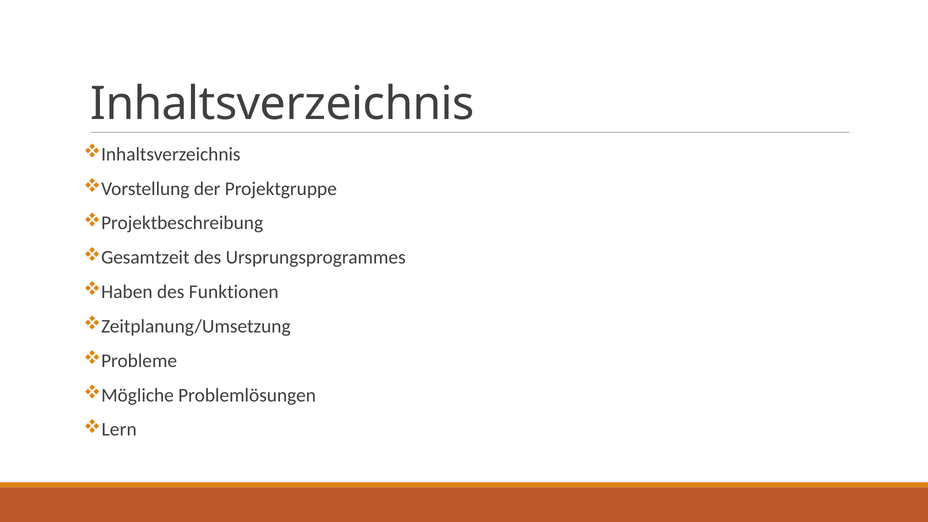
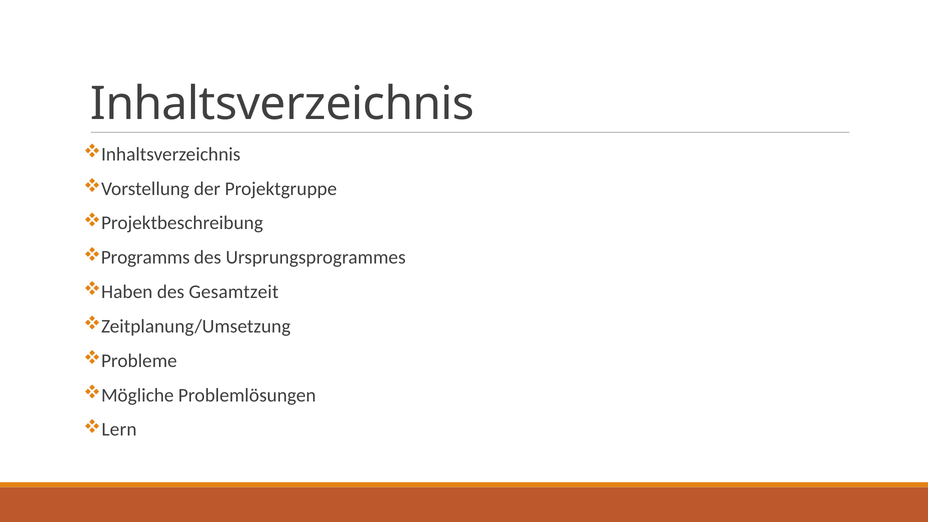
Gesamtzeit: Gesamtzeit -> Programms (145, 257)
Funktionen: Funktionen -> Gesamtzeit (234, 292)
